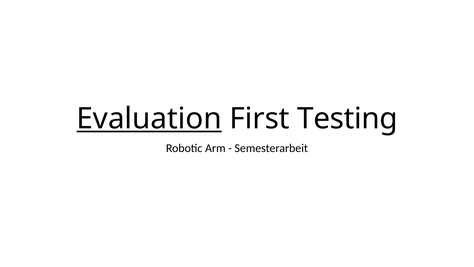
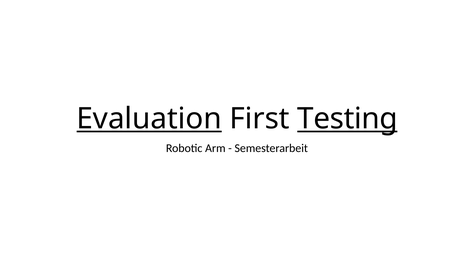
Testing underline: none -> present (347, 118)
